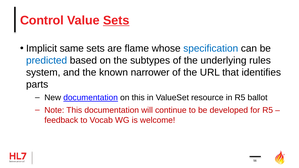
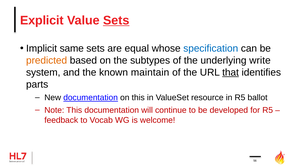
Control: Control -> Explicit (42, 20)
flame: flame -> equal (137, 49)
predicted colour: blue -> orange (47, 61)
rules: rules -> write (260, 61)
narrower: narrower -> maintain (150, 72)
that underline: none -> present (231, 72)
